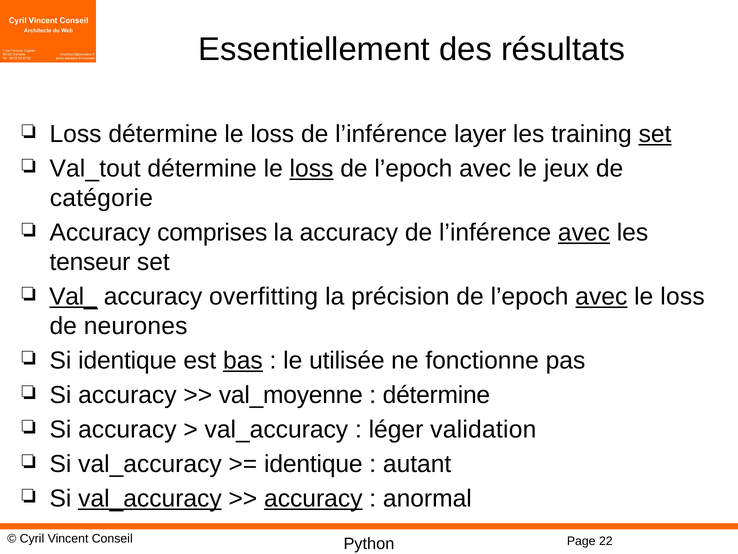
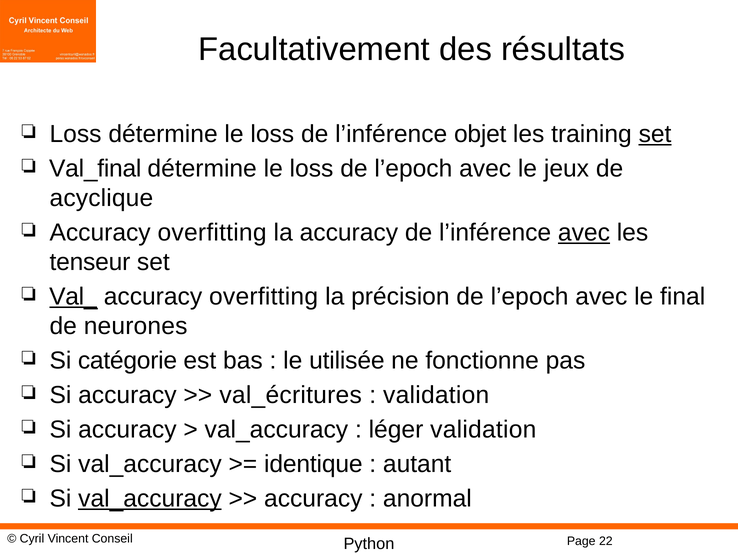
Essentiellement: Essentiellement -> Facultativement (314, 49)
layer: layer -> objet (480, 134)
Val_tout: Val_tout -> Val_final (95, 169)
loss underline: present -> none (311, 169)
catégorie: catégorie -> acyclique (101, 198)
comprises: comprises -> overfitting (212, 233)
avec underline: present -> none (601, 297)
loss: loss -> final (683, 297)
Si identique: identique -> catégorie (128, 360)
bas underline: present -> none (243, 360)
val_moyenne: val_moyenne -> val_écritures (291, 395)
détermine: détermine -> validation (436, 395)
accuracy underline: present -> none (313, 498)
